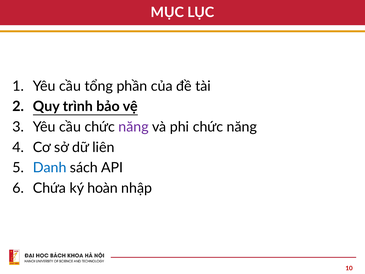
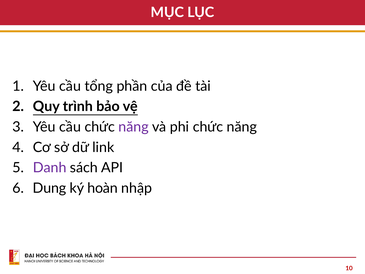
liên: liên -> link (103, 147)
Danh colour: blue -> purple (50, 168)
Chứa: Chứa -> Dung (50, 188)
